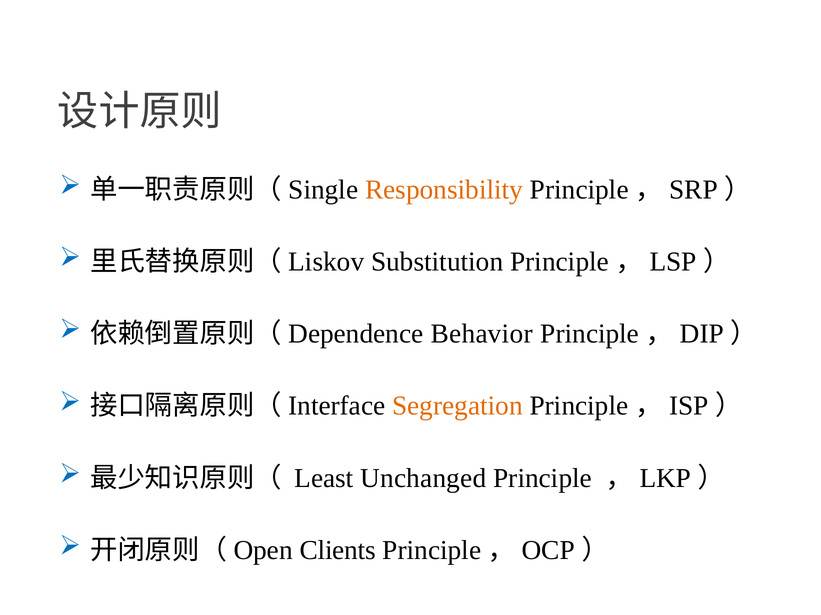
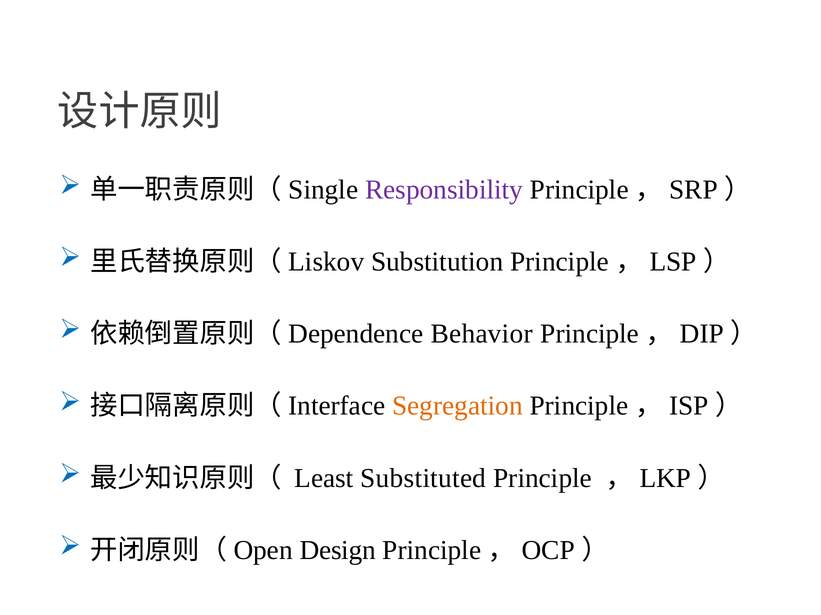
Responsibility colour: orange -> purple (444, 190)
Unchanged: Unchanged -> Substituted (423, 479)
Clients: Clients -> Design (338, 551)
